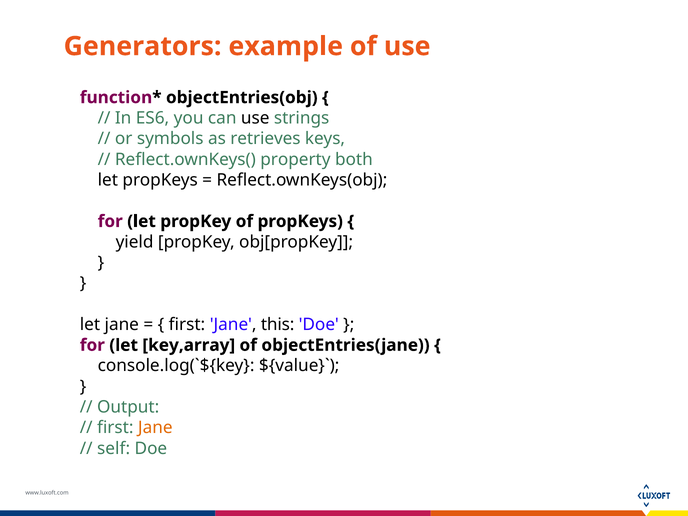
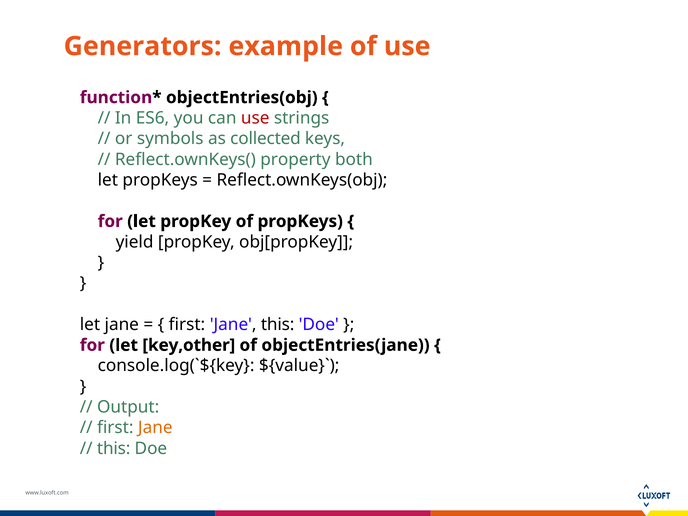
use colour: black -> red (255, 118)
retrieves: retrieves -> collected (265, 139)
key,array: key,array -> key,other (189, 345)
self: self -> this (114, 448)
